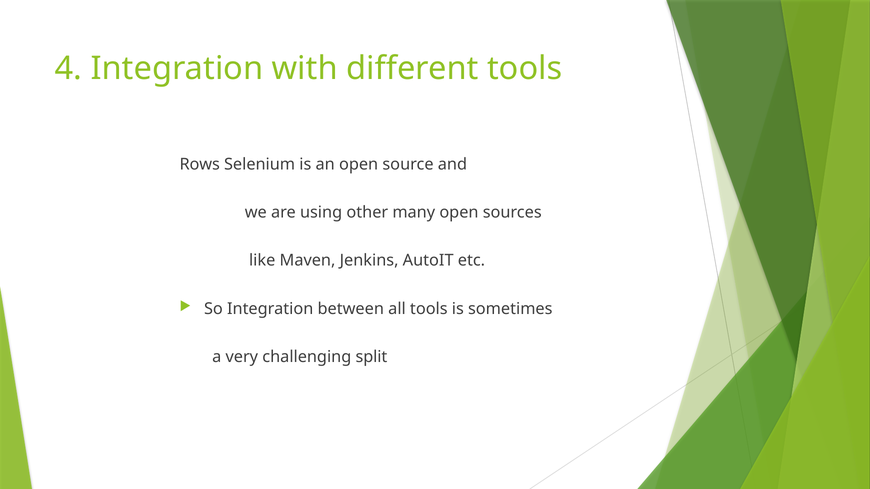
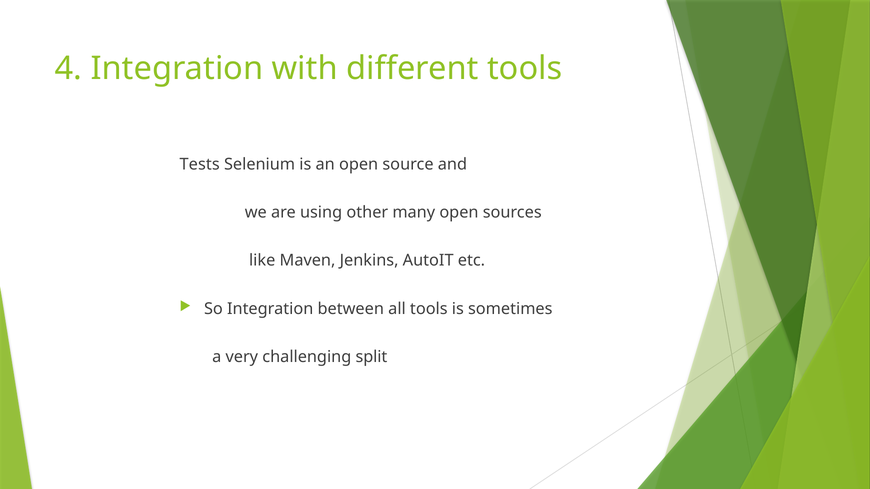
Rows: Rows -> Tests (200, 164)
